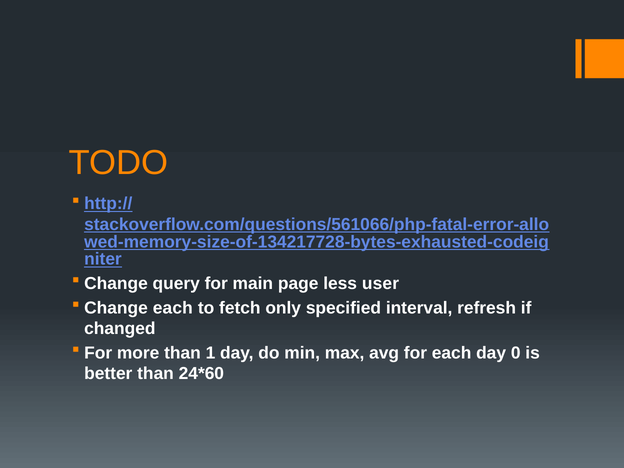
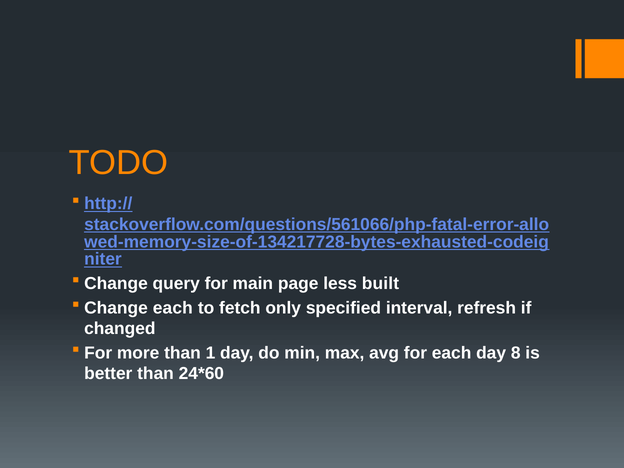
user: user -> built (380, 284)
0: 0 -> 8 (516, 353)
